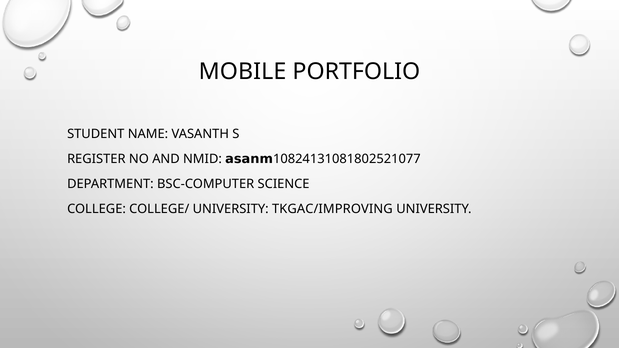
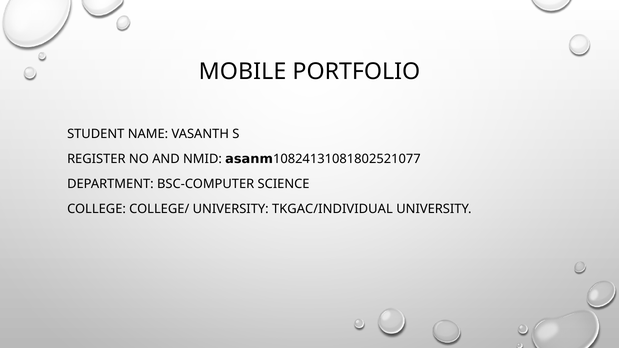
TKGAC/IMPROVING: TKGAC/IMPROVING -> TKGAC/INDIVIDUAL (332, 209)
